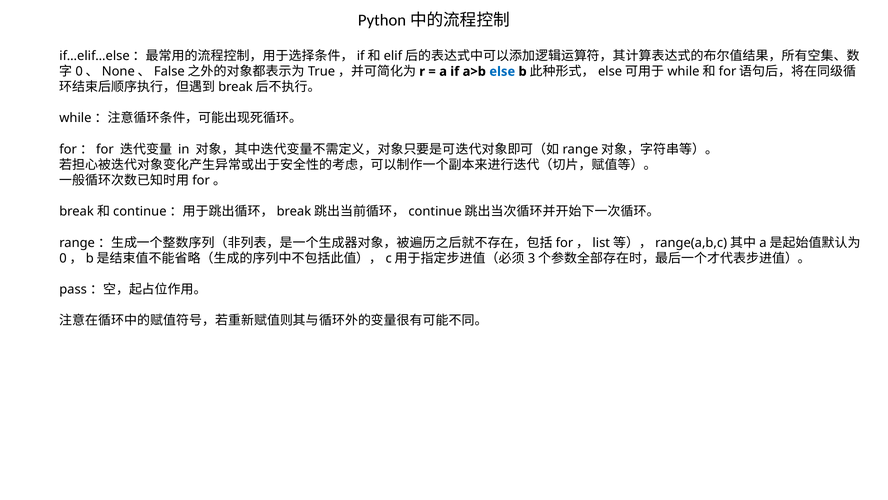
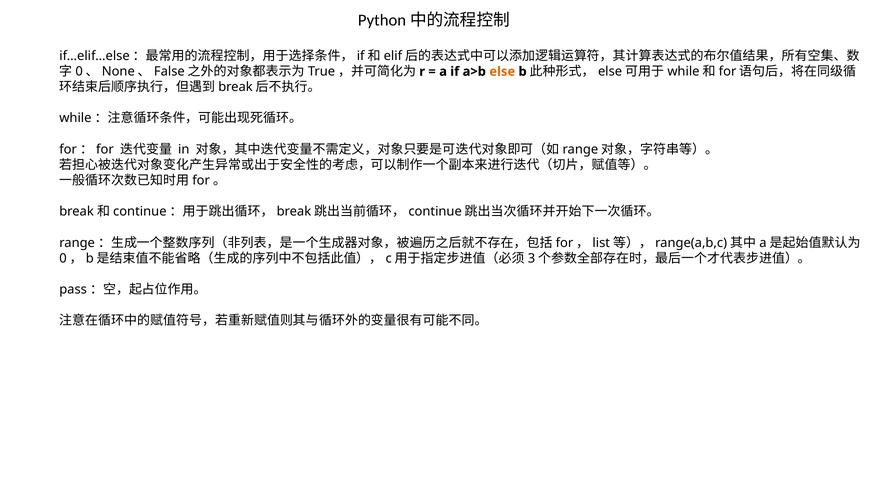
else colour: blue -> orange (502, 71)
